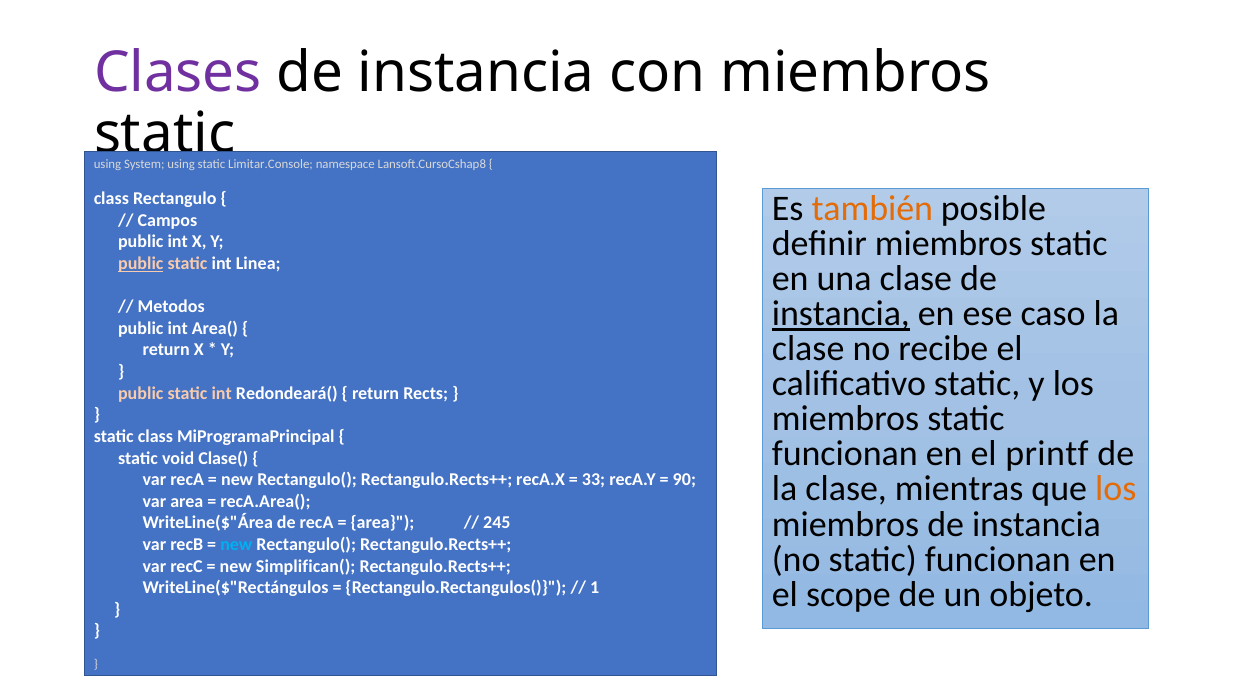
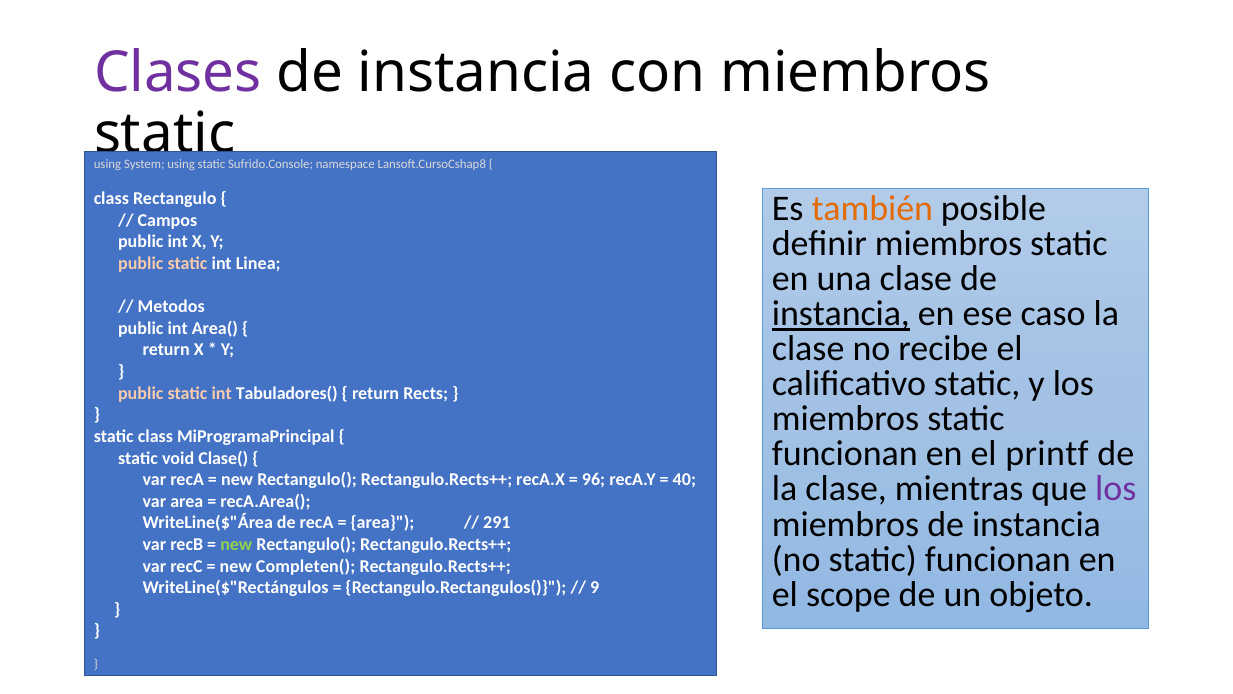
Limitar.Console: Limitar.Console -> Sufrido.Console (271, 164)
public underline: present -> none (141, 263)
Redondeará(: Redondeará( -> Tabuladores( (287, 393)
33: 33 -> 96 (594, 479)
90: 90 -> 40 (684, 479)
los colour: orange -> purple (1116, 489)
245: 245 -> 291 (497, 523)
new colour: light blue -> light green (236, 544)
Simplifican(: Simplifican( -> Completen( (306, 566)
1: 1 -> 9 (595, 587)
